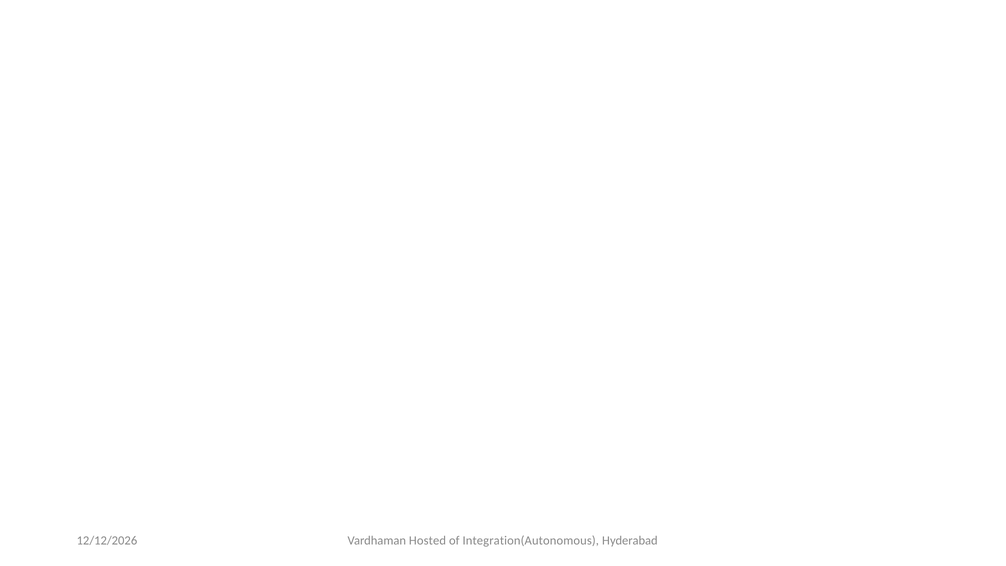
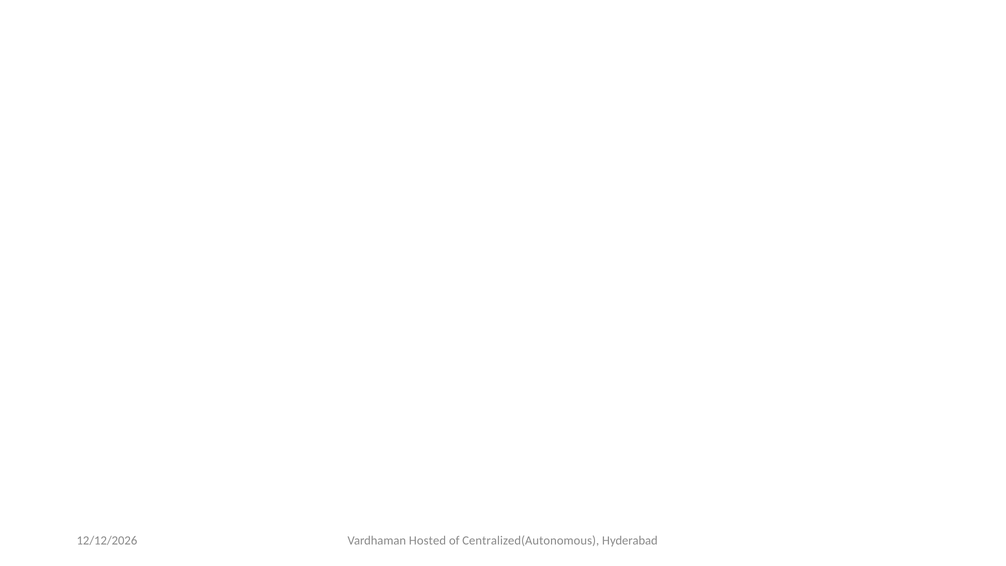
Integration(Autonomous: Integration(Autonomous -> Centralized(Autonomous (531, 540)
